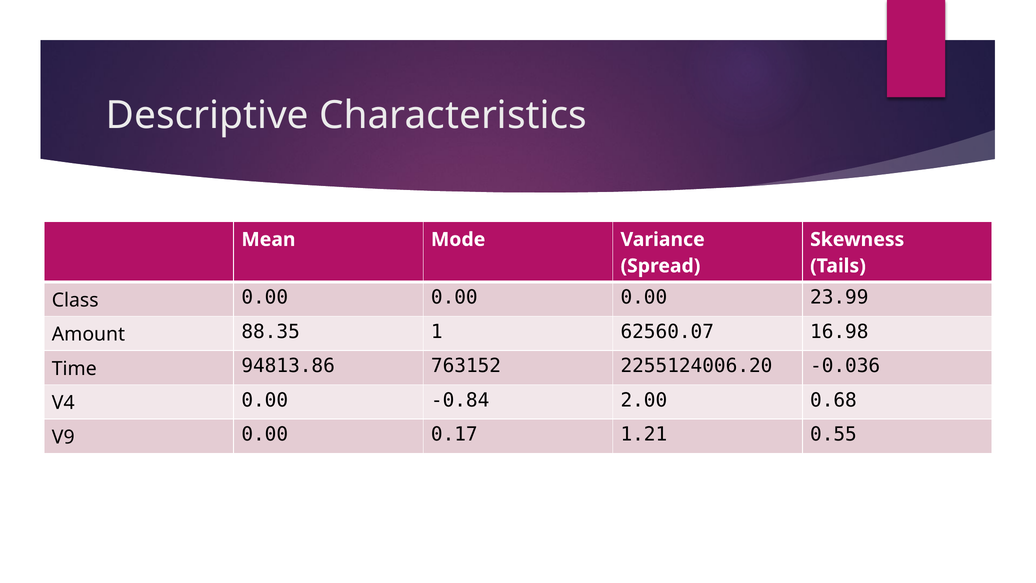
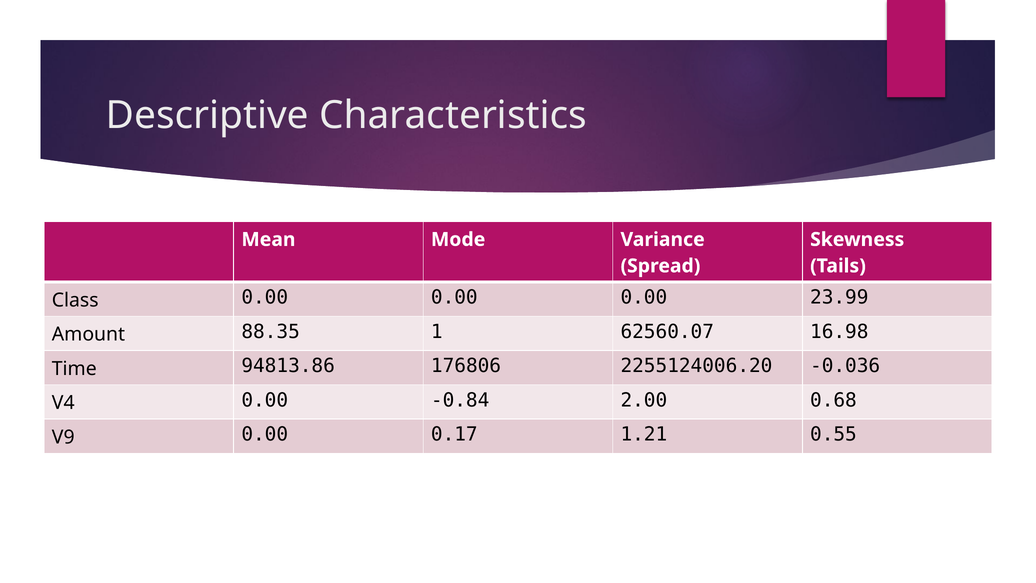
763152: 763152 -> 176806 (466, 366)
